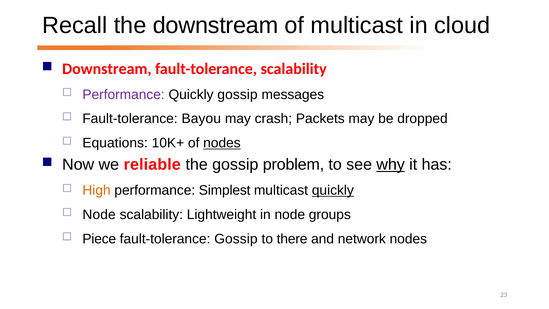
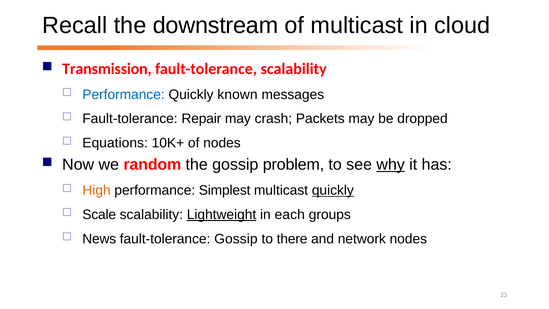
Downstream: Downstream -> Transmission (107, 69)
Performance colour: purple -> blue (124, 94)
Quickly gossip: gossip -> known (237, 94)
Bayou: Bayou -> Repair (201, 119)
nodes underline: present -> none (222, 143)
reliable: reliable -> random (152, 165)
Node: Node -> Scale (99, 214)
Lightweight underline: none -> present (222, 214)
in node: node -> each (290, 214)
Piece: Piece -> News (99, 239)
